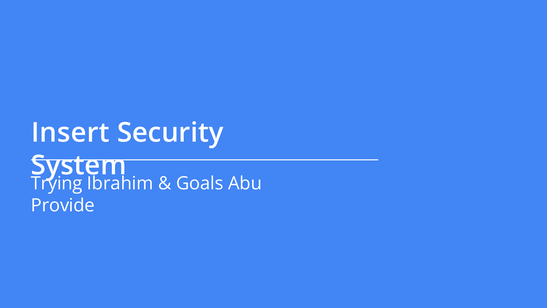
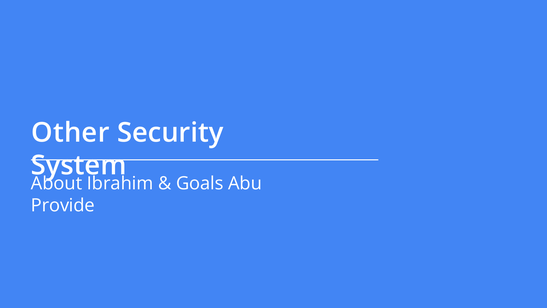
Insert: Insert -> Other (70, 133)
Trying: Trying -> About (57, 183)
